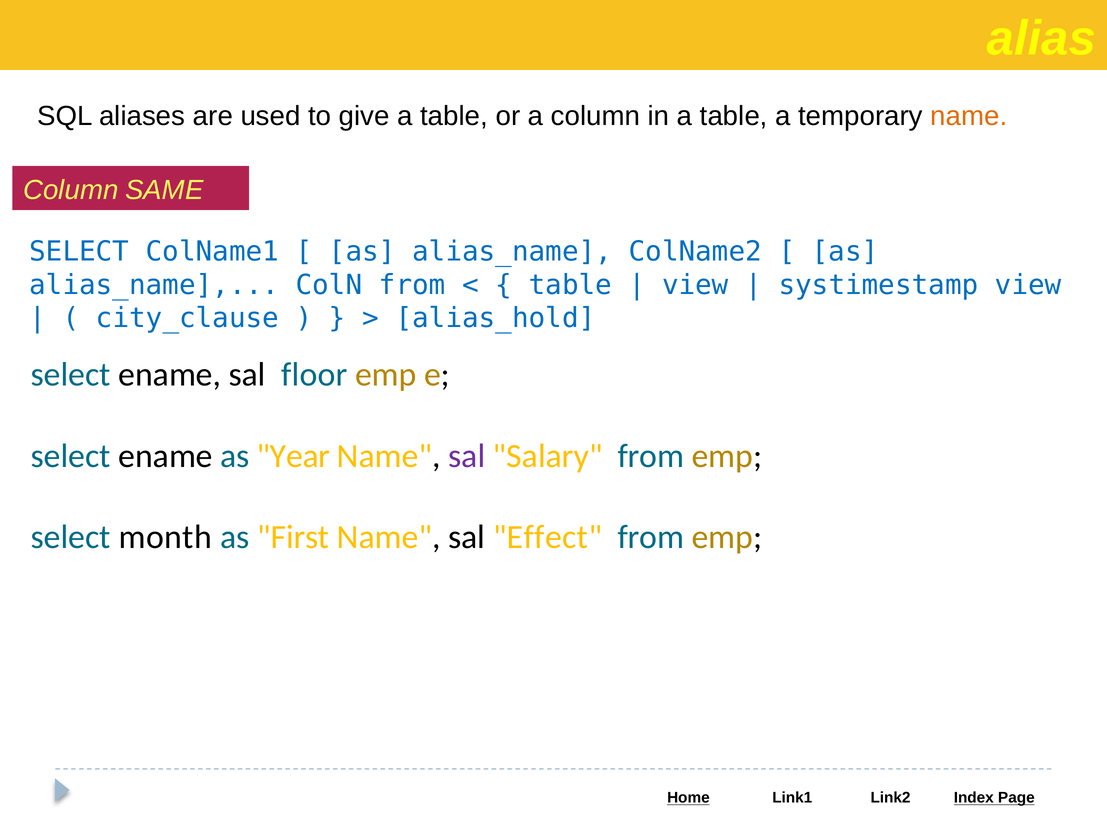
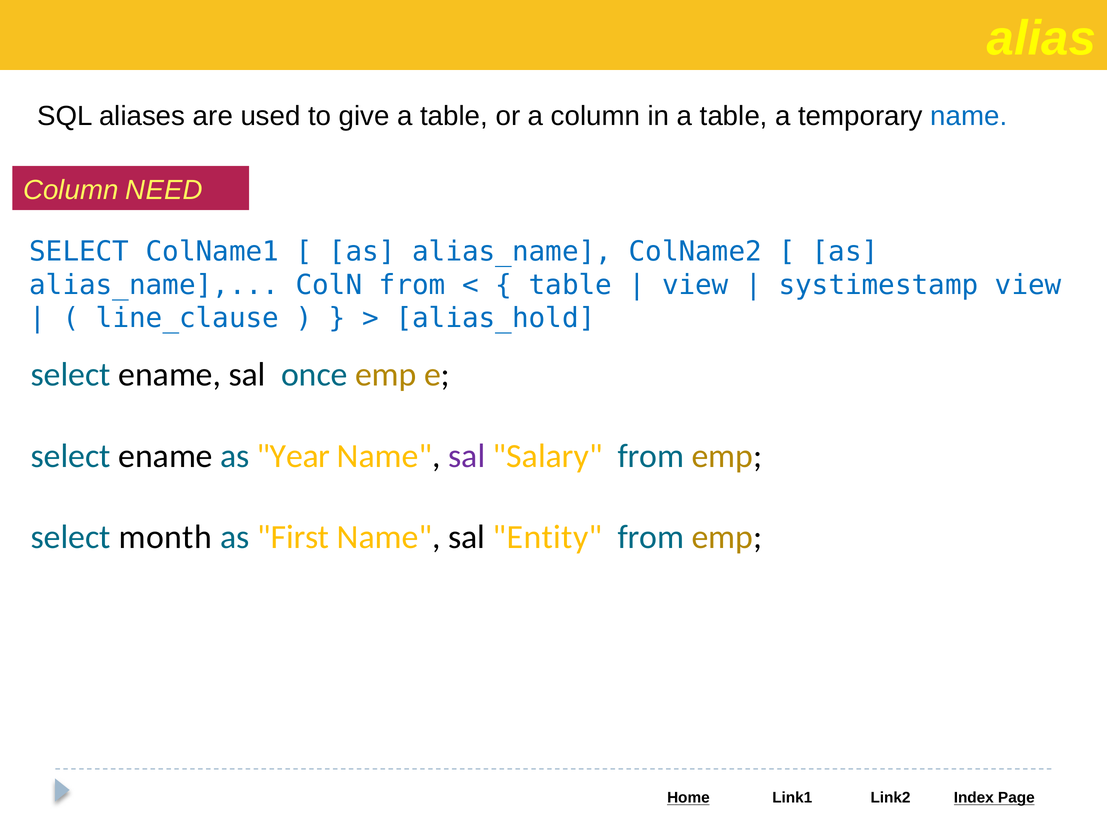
name colour: orange -> blue (969, 116)
SAME: SAME -> NEED (164, 190)
city_clause: city_clause -> line_clause (187, 318)
floor: floor -> once (314, 375)
Effect: Effect -> Entity (548, 537)
